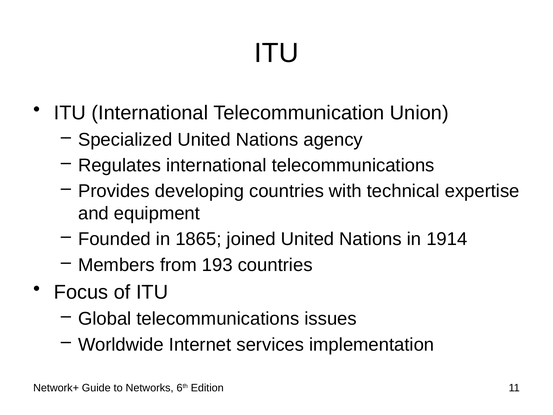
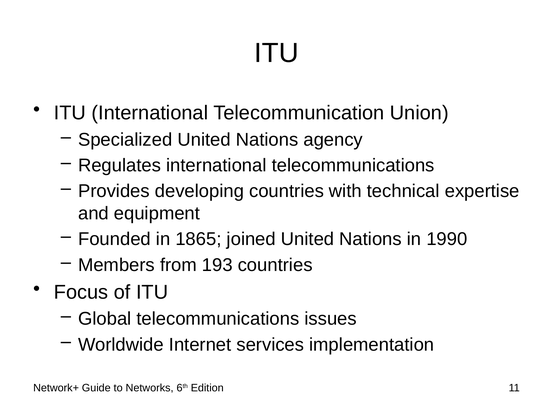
1914: 1914 -> 1990 (447, 239)
